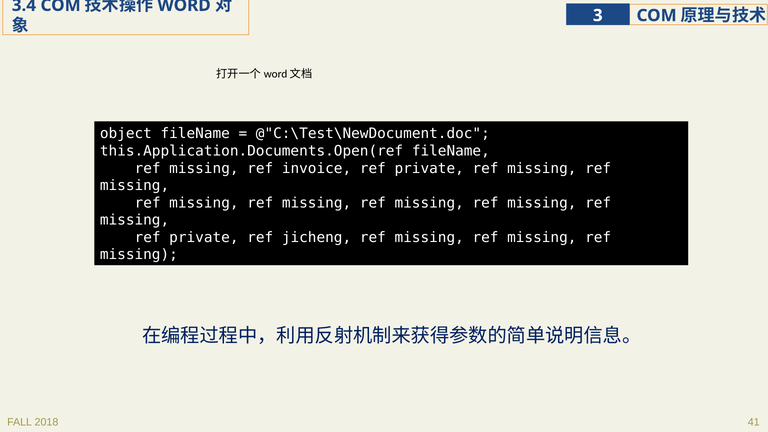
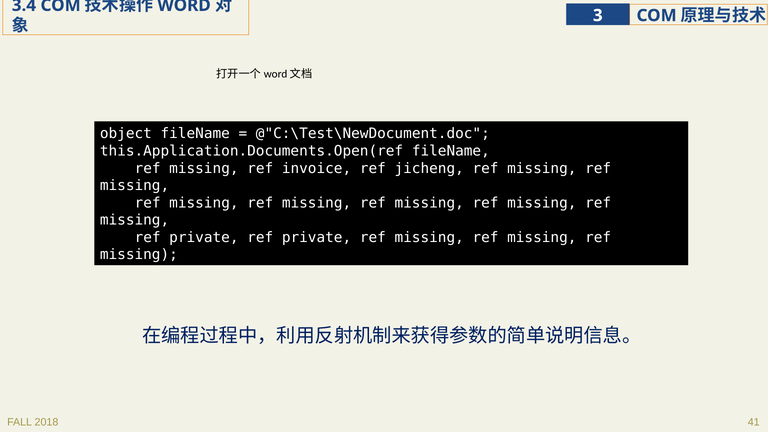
private: private -> jicheng (429, 168)
jicheng: jicheng -> private (317, 237)
